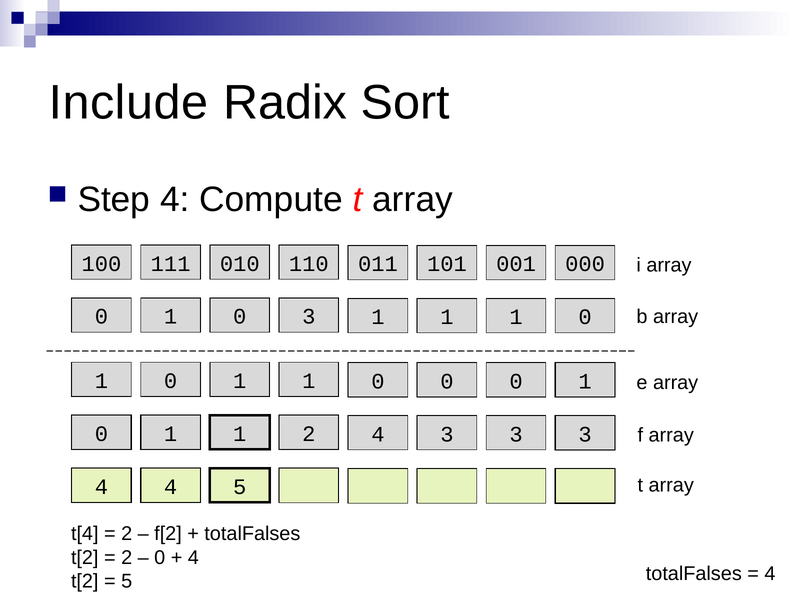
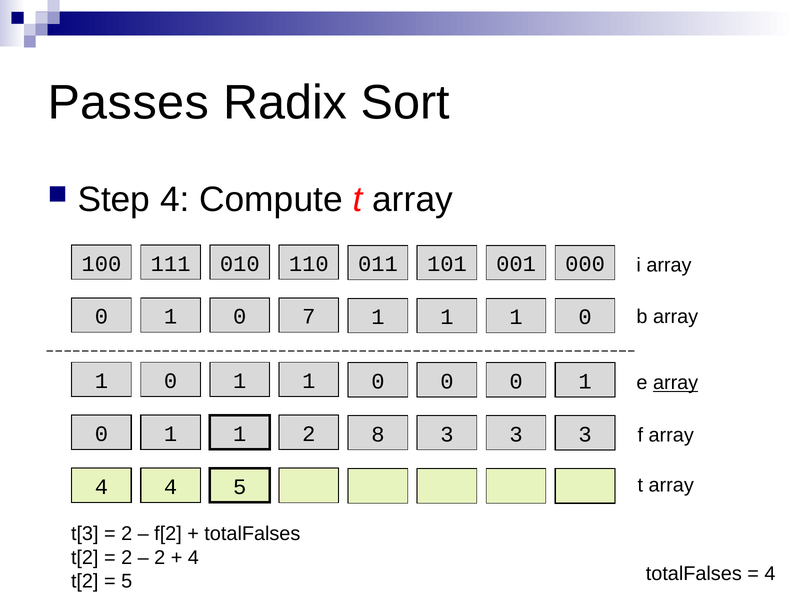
Include: Include -> Passes (128, 103)
0 3: 3 -> 7 (309, 317)
array underline: none -> present (676, 383)
2 4: 4 -> 8 (378, 434)
t[4: t[4 -> t[3 (85, 534)
0: 0 -> 2 (160, 558)
